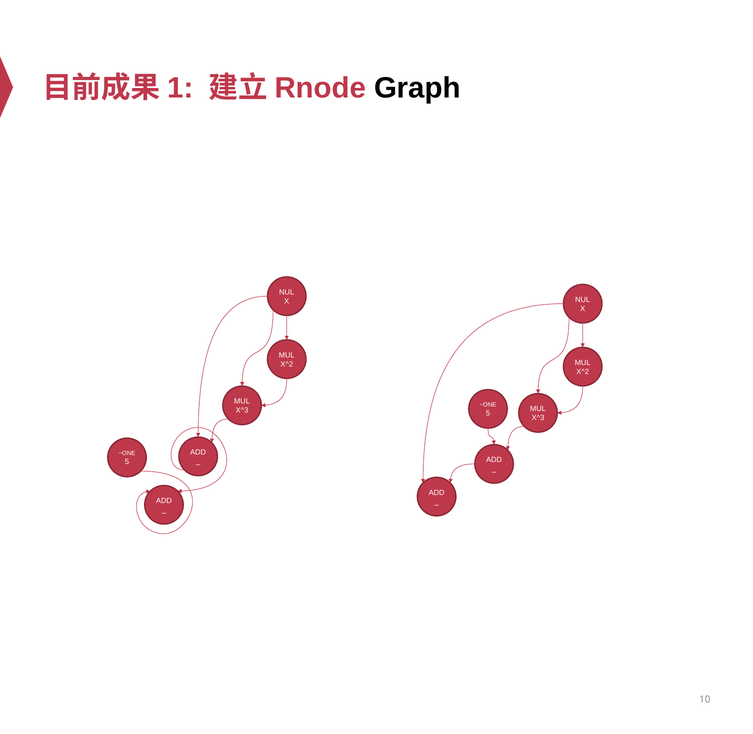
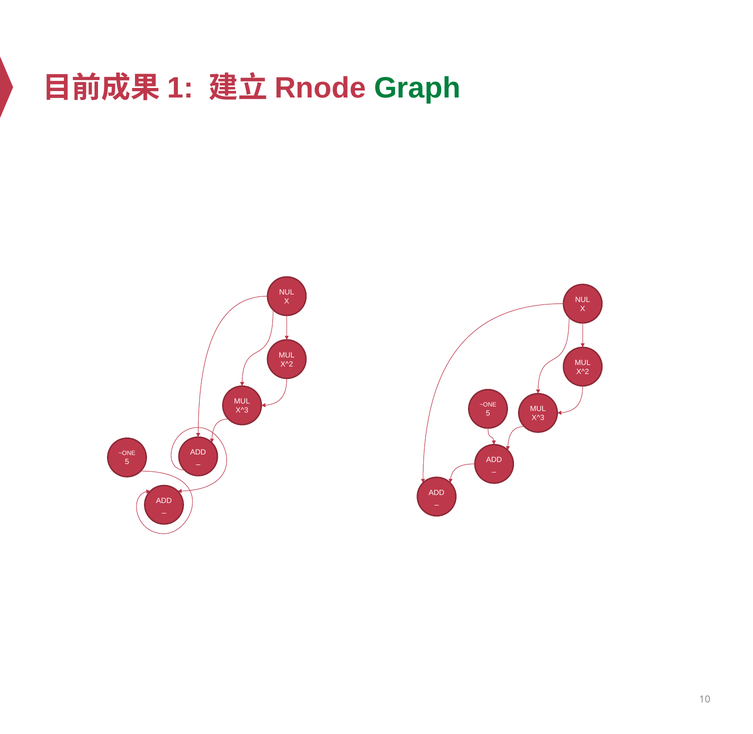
Graph colour: black -> green (417, 88)
